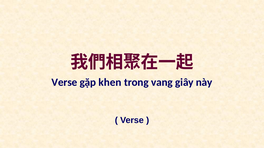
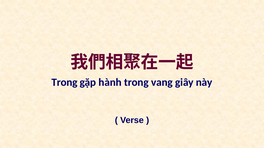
Verse: Verse -> Trong (64, 83)
khen: khen -> hành (110, 83)
